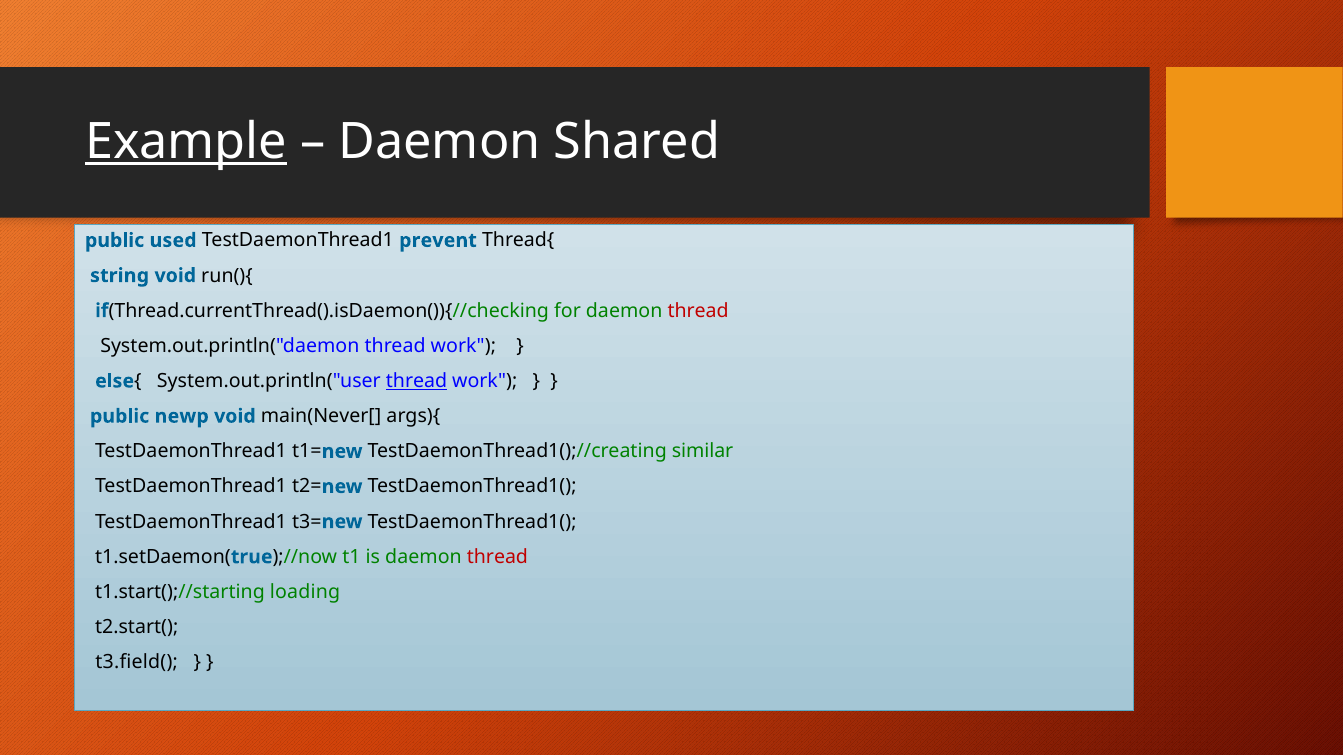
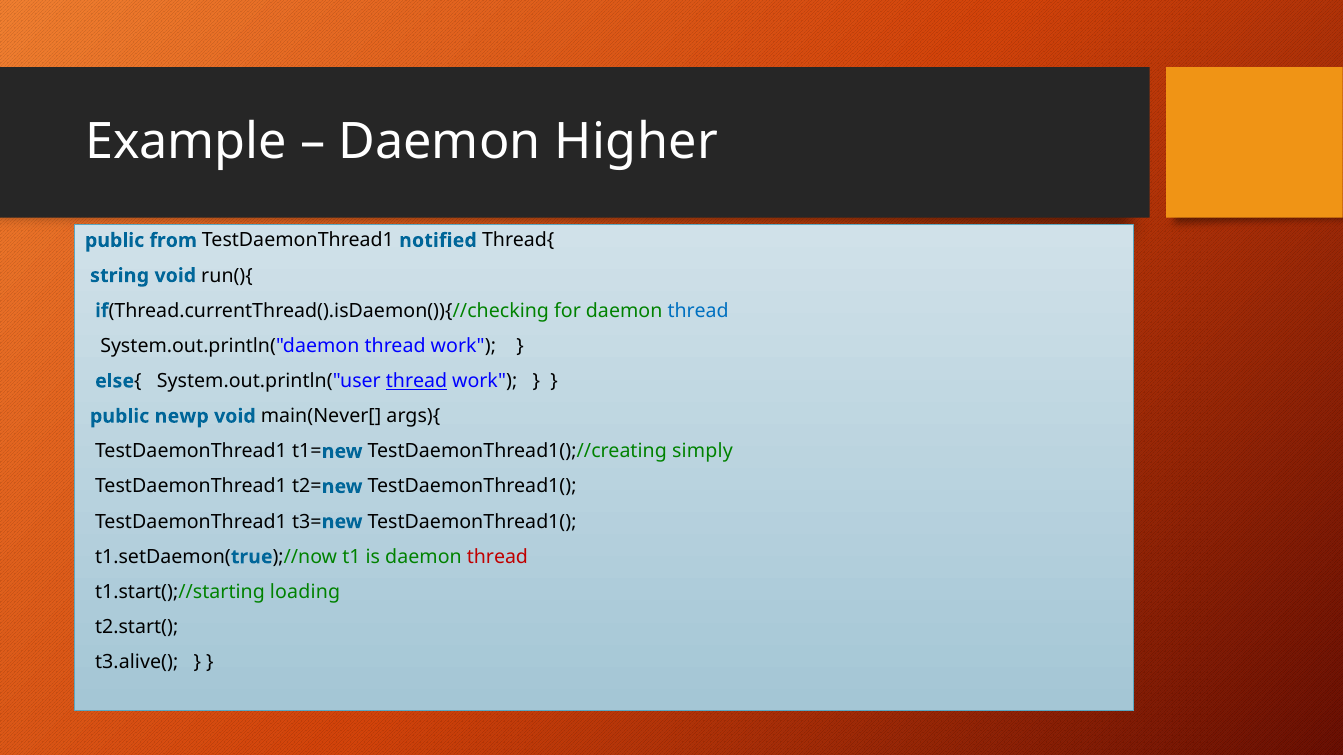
Example underline: present -> none (186, 142)
Shared: Shared -> Higher (637, 142)
used: used -> from (173, 241)
prevent: prevent -> notified (438, 241)
thread colour: red -> blue (698, 311)
similar: similar -> simply (702, 452)
t3.field(: t3.field( -> t3.alive( (137, 663)
